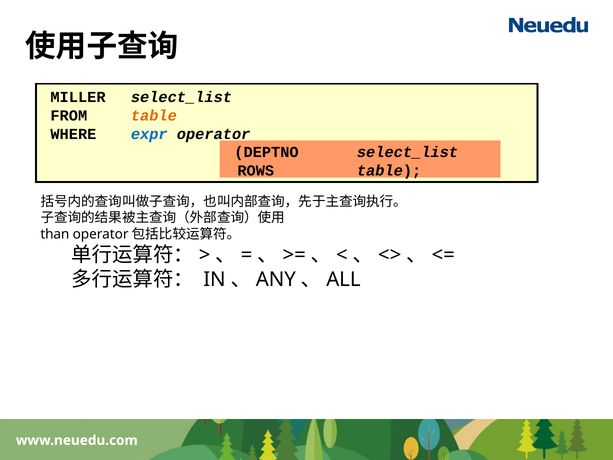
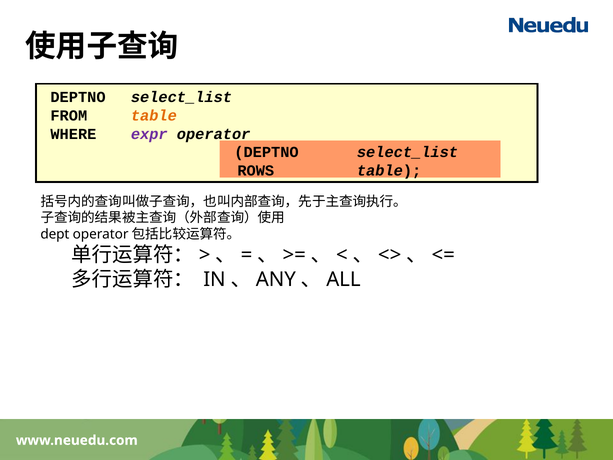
MILLER: MILLER -> DEPTNO (78, 97)
expr colour: blue -> purple (149, 134)
than: than -> dept (55, 234)
